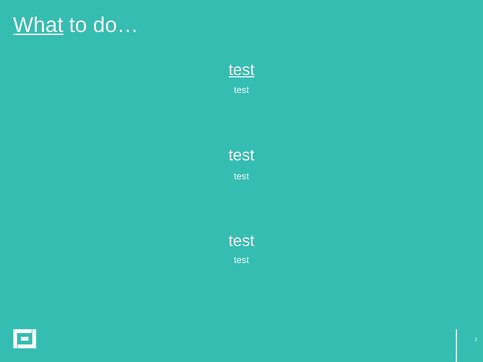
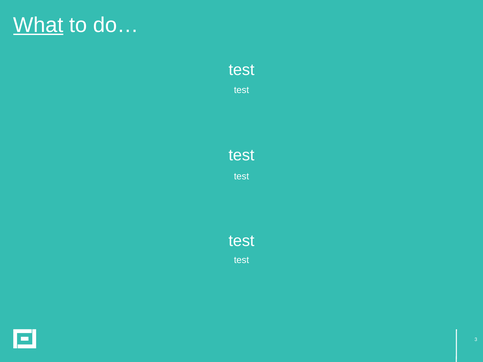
test underline: present -> none (242, 70)
